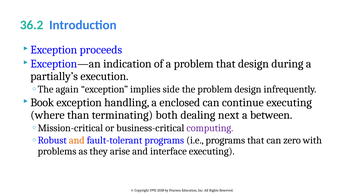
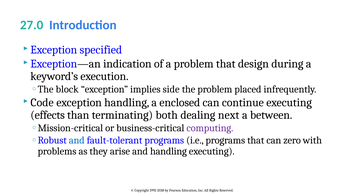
36.2: 36.2 -> 27.0 (32, 25)
proceeds: proceeds -> specified (101, 50)
partially’s: partially’s -> keyword’s (54, 76)
again: again -> block (67, 89)
problem design: design -> placed (248, 89)
Book: Book -> Code (42, 102)
where: where -> effects (48, 115)
and colour: orange -> blue (77, 140)
and interface: interface -> handling (168, 151)
